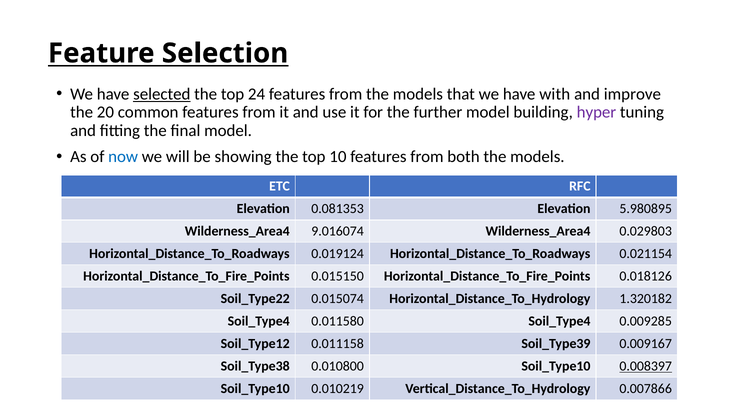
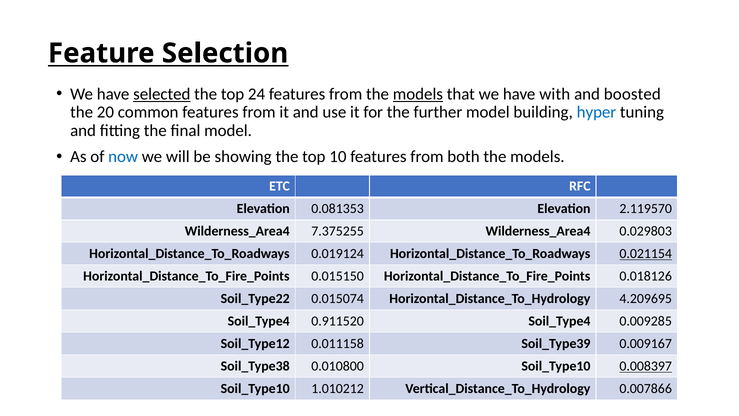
models underline: none -> present (418, 94)
improve: improve -> boosted (632, 94)
hyper colour: purple -> blue (596, 112)
5.980895: 5.980895 -> 2.119570 (646, 209)
9.016074: 9.016074 -> 7.375255 (338, 231)
0.021154 underline: none -> present (646, 254)
1.320182: 1.320182 -> 4.209695 (646, 299)
0.011580: 0.011580 -> 0.911520 (338, 321)
0.010219: 0.010219 -> 1.010212 (338, 388)
